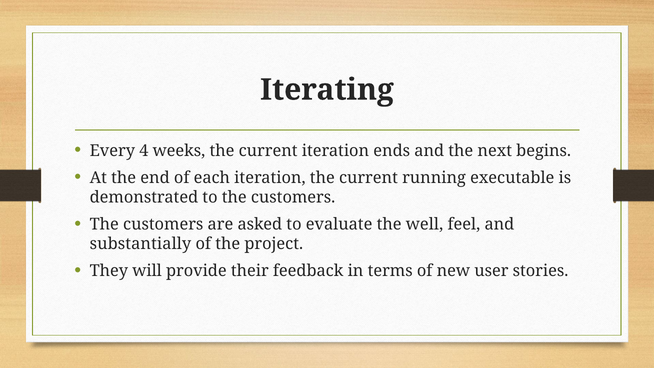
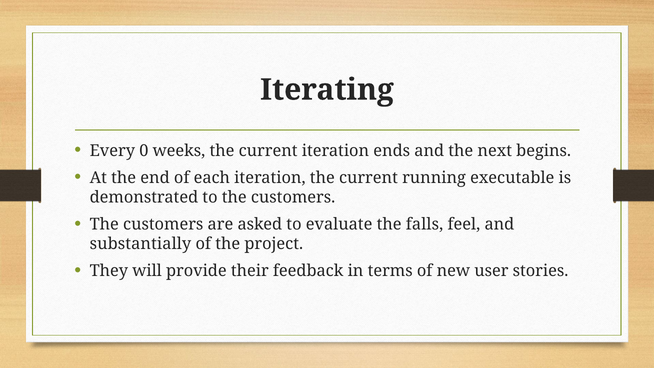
4: 4 -> 0 (144, 151)
well: well -> falls (424, 224)
